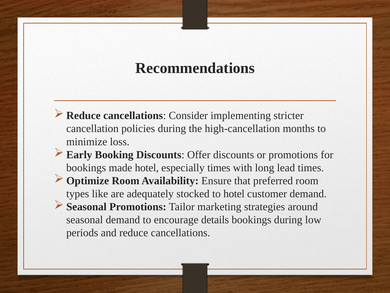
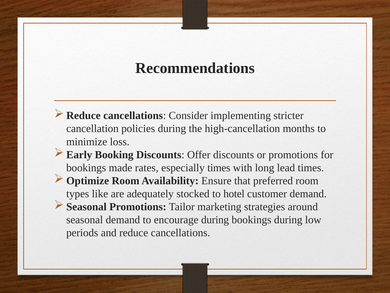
made hotel: hotel -> rates (147, 167)
encourage details: details -> during (215, 219)
